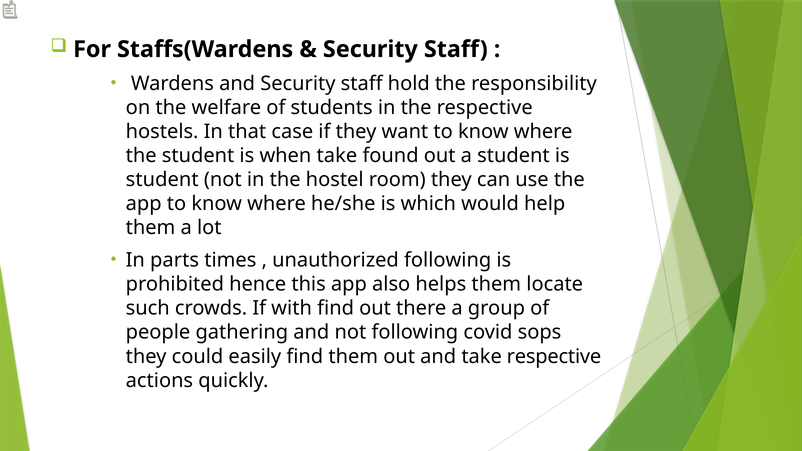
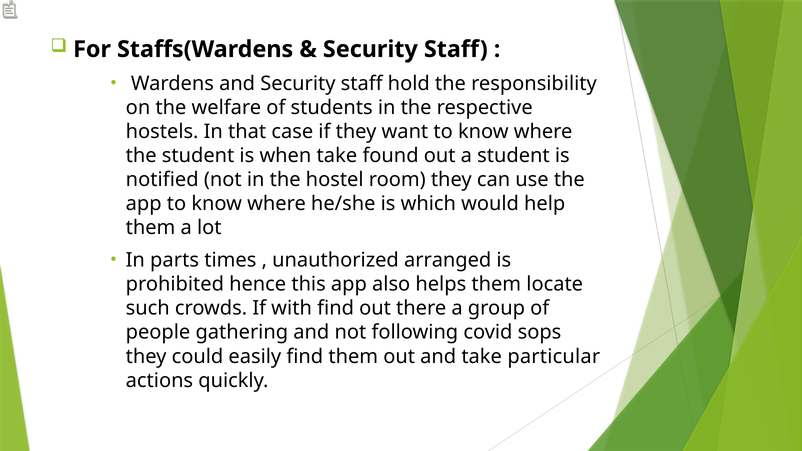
student: student -> notified (162, 180)
unauthorized following: following -> arranged (448, 260)
take respective: respective -> particular (554, 357)
